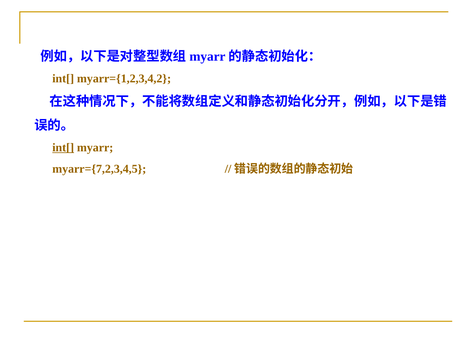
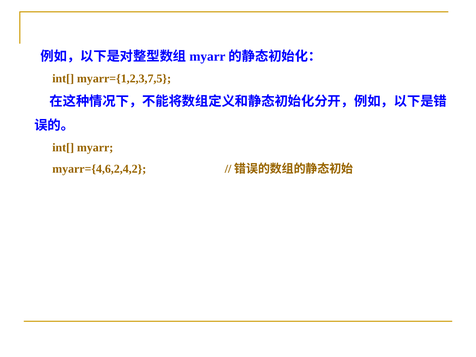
myarr={1,2,3,4,2: myarr={1,2,3,4,2 -> myarr={1,2,3,7,5 (124, 78)
int[ underline: present -> none (63, 147)
myarr={7,2,3,4,5: myarr={7,2,3,4,5 -> myarr={4,6,2,4,2 (99, 169)
